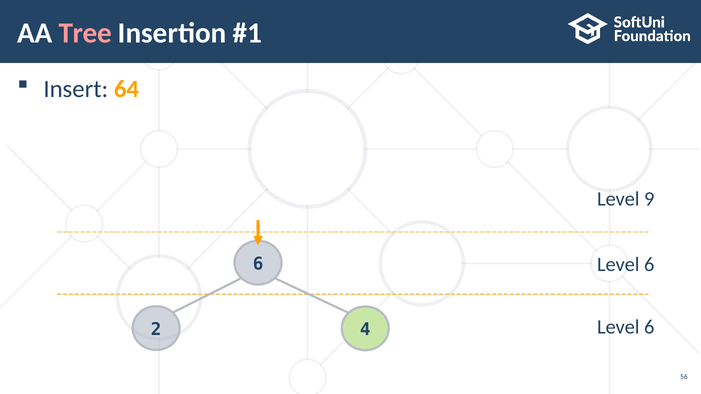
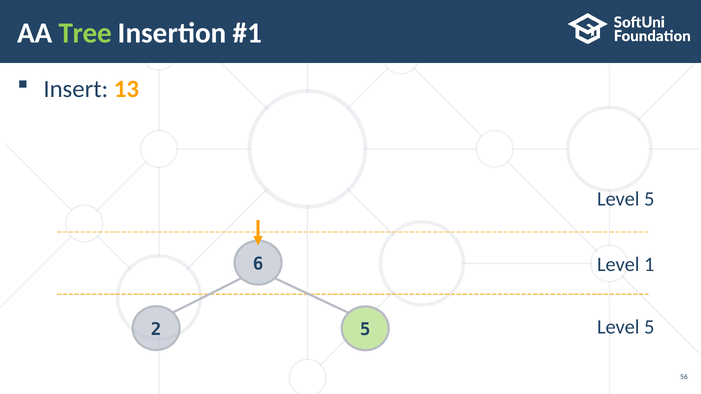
Tree colour: pink -> light green (85, 33)
64: 64 -> 13 (126, 89)
9: 9 -> 5 (649, 199)
6: 6 -> 1 (649, 264)
6: 6 -> 5 (649, 327)
2 4: 4 -> 5 (365, 330)
